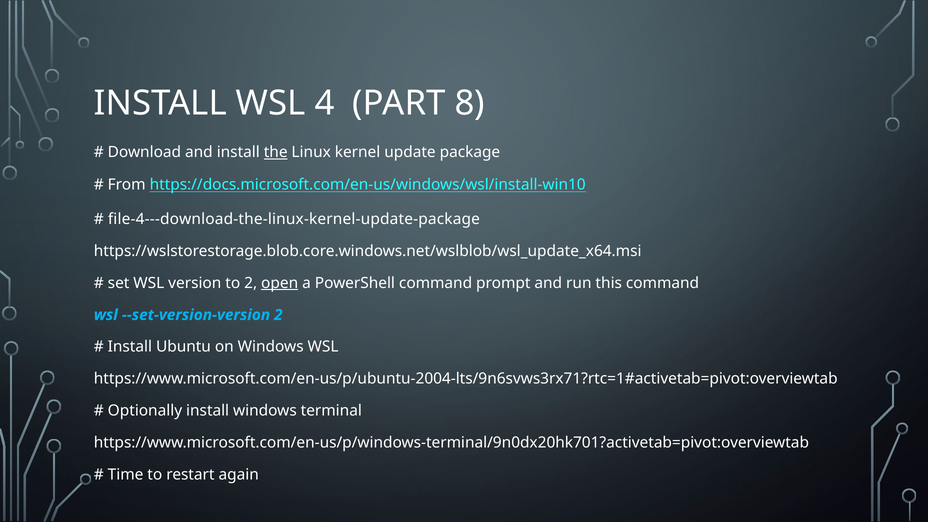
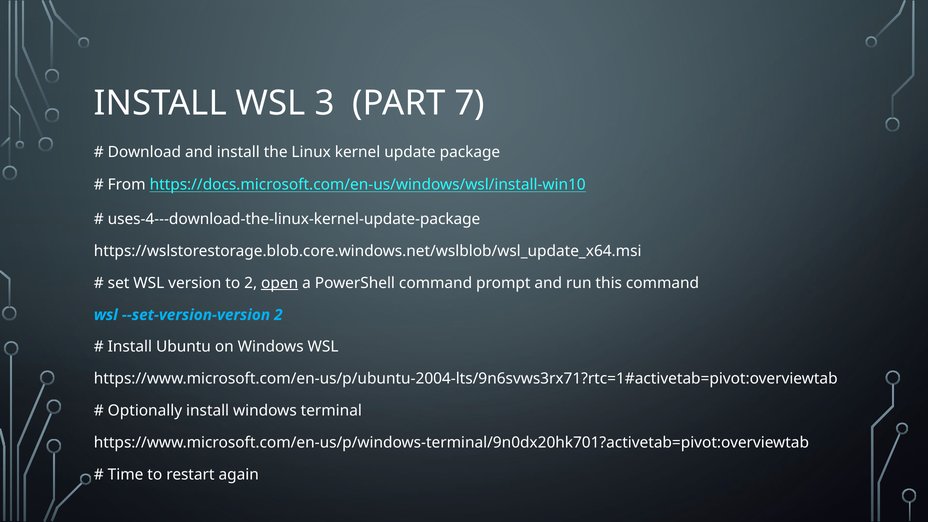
4: 4 -> 3 (325, 103)
8: 8 -> 7 (470, 103)
the underline: present -> none (276, 152)
file-4---download-the-linux-kernel-update-package: file-4---download-the-linux-kernel-update-package -> uses-4---download-the-linux-kernel-update-package (294, 219)
